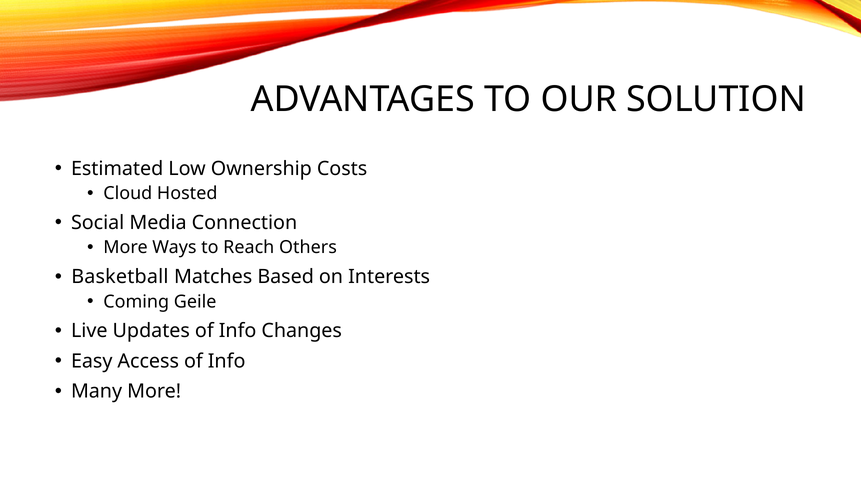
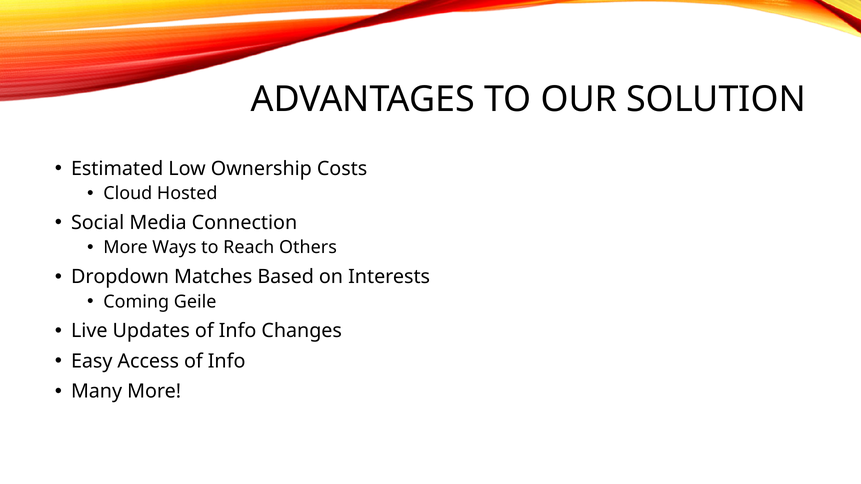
Basketball: Basketball -> Dropdown (120, 277)
